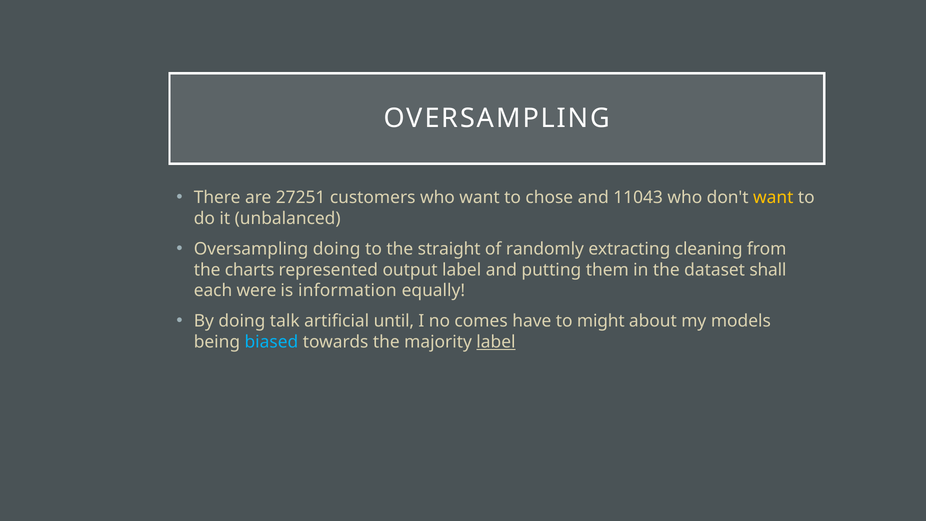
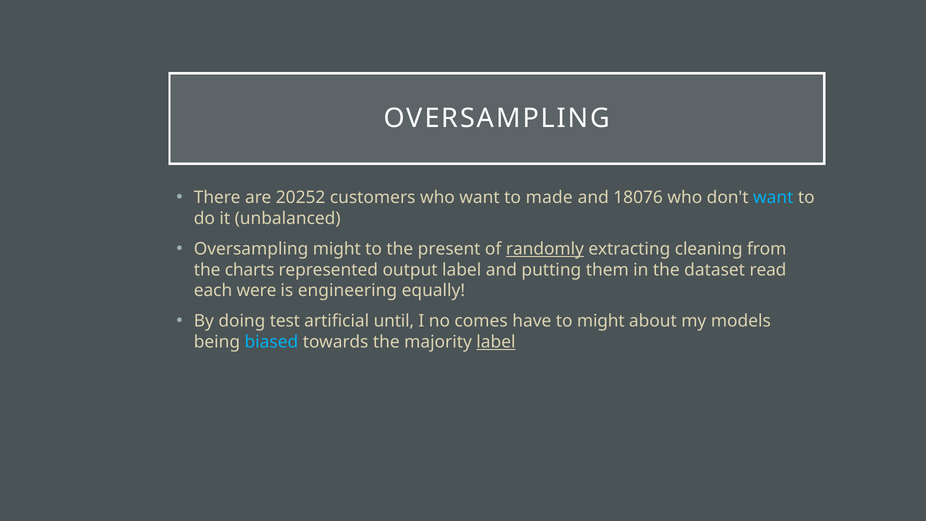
27251: 27251 -> 20252 (301, 198)
chose: chose -> made (549, 198)
11043: 11043 -> 18076 (638, 198)
want colour: yellow -> light blue (773, 198)
Oversampling doing: doing -> might (337, 249)
straight: straight -> present (449, 249)
randomly underline: none -> present (545, 249)
shall: shall -> read (768, 270)
information: information -> engineering (347, 291)
talk: talk -> test (285, 321)
